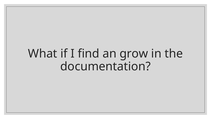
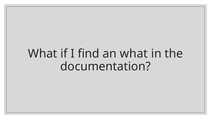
an grow: grow -> what (134, 54)
